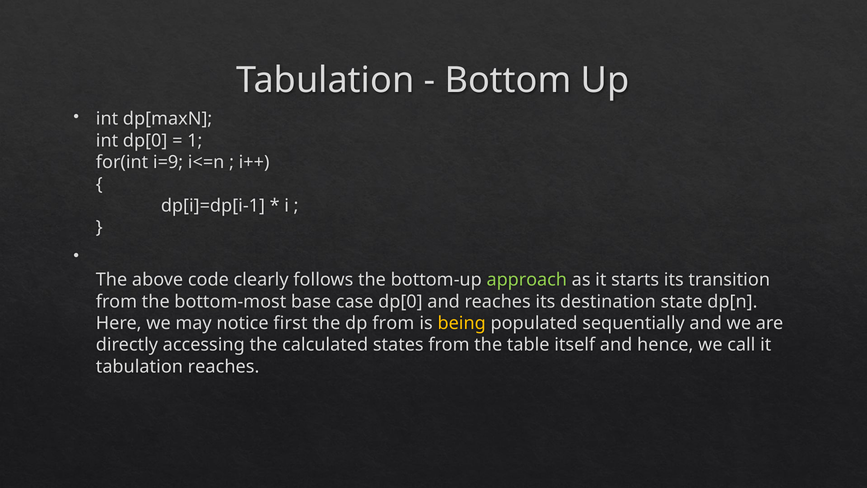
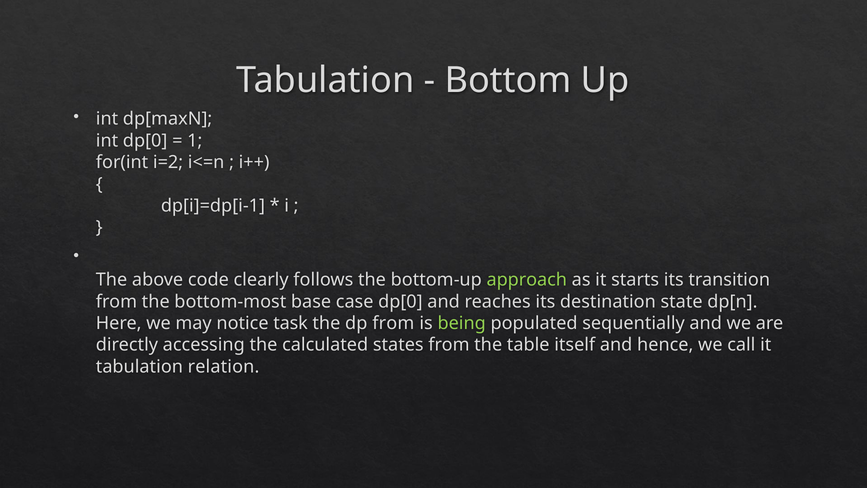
i=9: i=9 -> i=2 (168, 162)
first: first -> task (291, 323)
being colour: yellow -> light green (462, 323)
tabulation reaches: reaches -> relation (224, 366)
